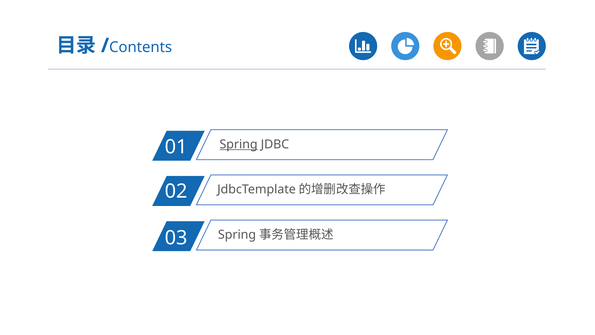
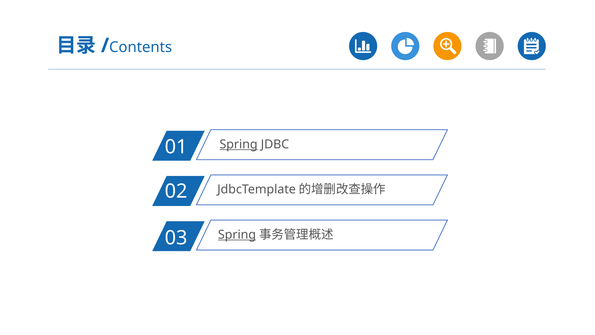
Spring underline: none -> present (237, 234)
